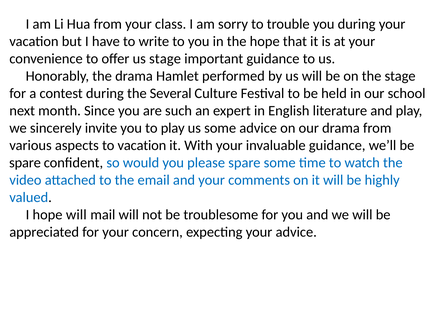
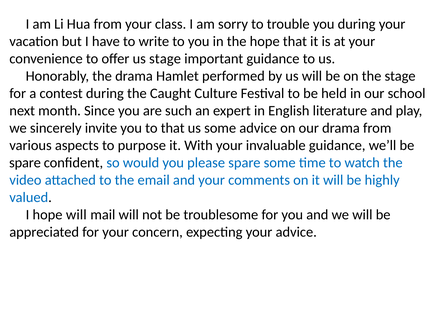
Several: Several -> Caught (171, 93)
to play: play -> that (173, 128)
to vacation: vacation -> purpose (142, 145)
